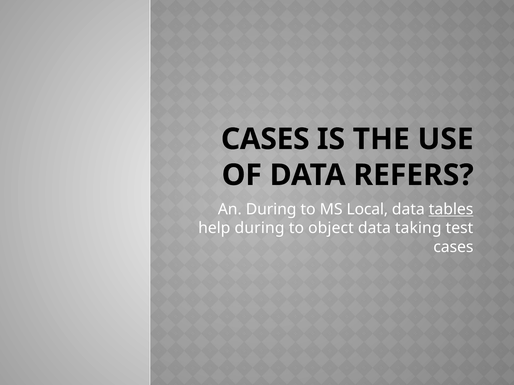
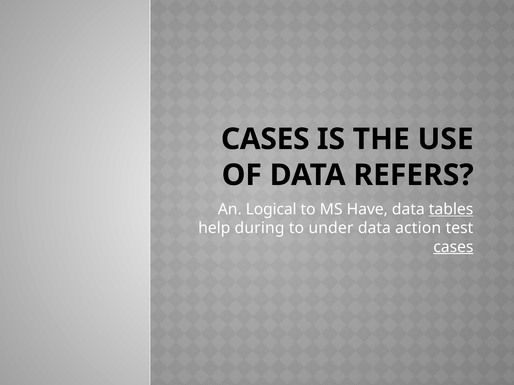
An During: During -> Logical (271, 210)
Local: Local -> Have (367, 210)
object: object -> under (331, 228)
taking: taking -> action (418, 228)
cases underline: none -> present (453, 247)
